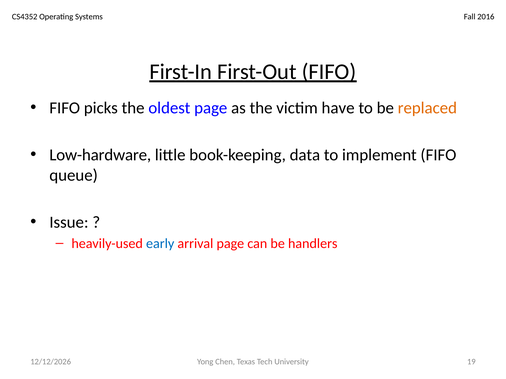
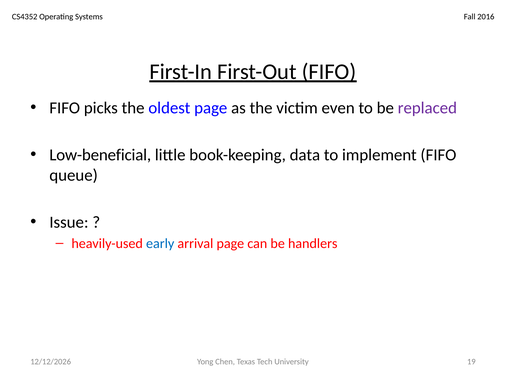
have: have -> even (338, 108)
replaced colour: orange -> purple (427, 108)
Low-hardware: Low-hardware -> Low-beneficial (100, 155)
